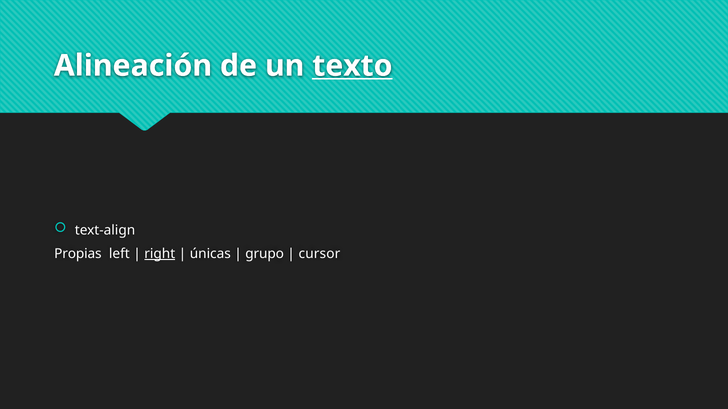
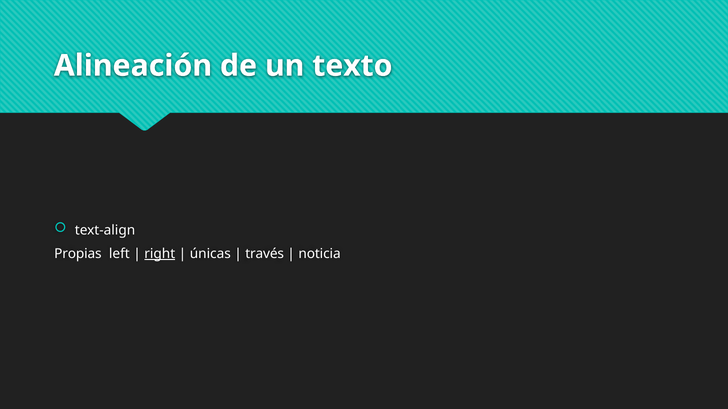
texto underline: present -> none (352, 66)
grupo: grupo -> través (265, 254)
cursor: cursor -> noticia (320, 254)
